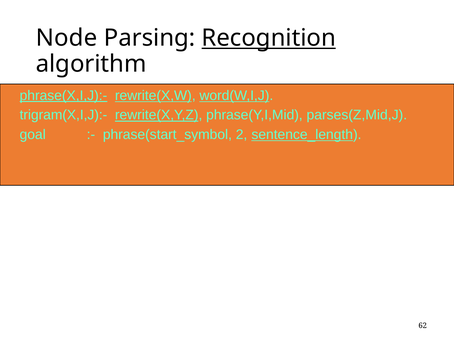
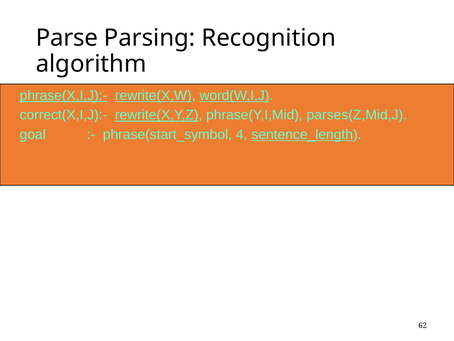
Node: Node -> Parse (67, 38)
Recognition underline: present -> none (269, 38)
trigram(X,I,J):-: trigram(X,I,J):- -> correct(X,I,J):- (63, 115)
2: 2 -> 4 (242, 134)
